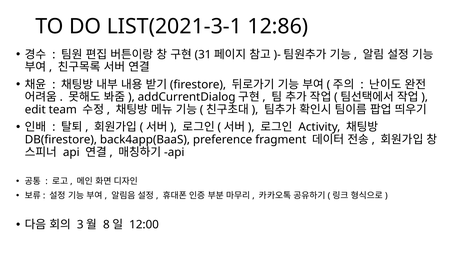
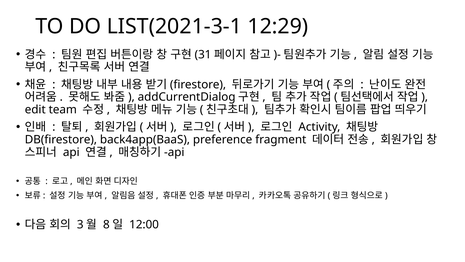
12:86: 12:86 -> 12:29 (278, 26)
